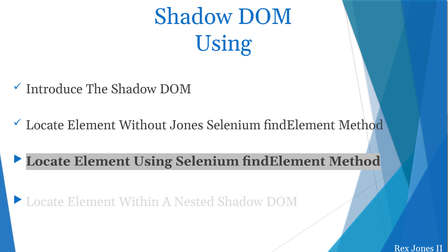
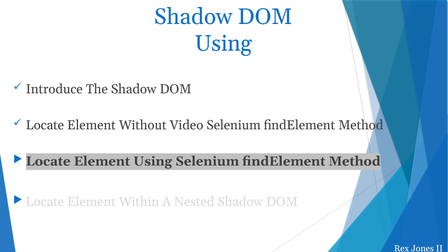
Without Jones: Jones -> Video (187, 125)
